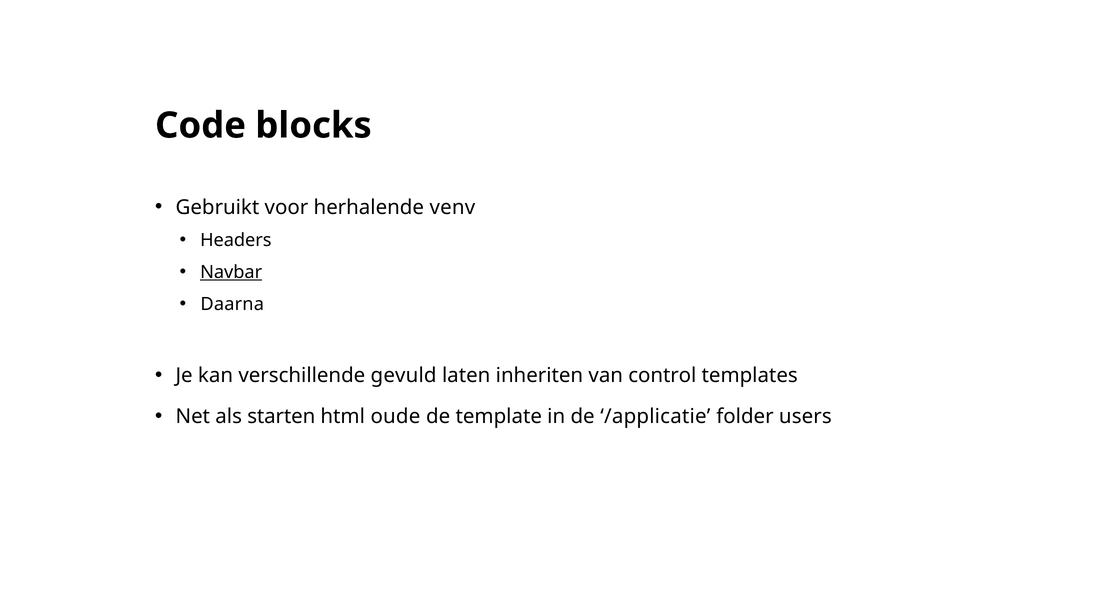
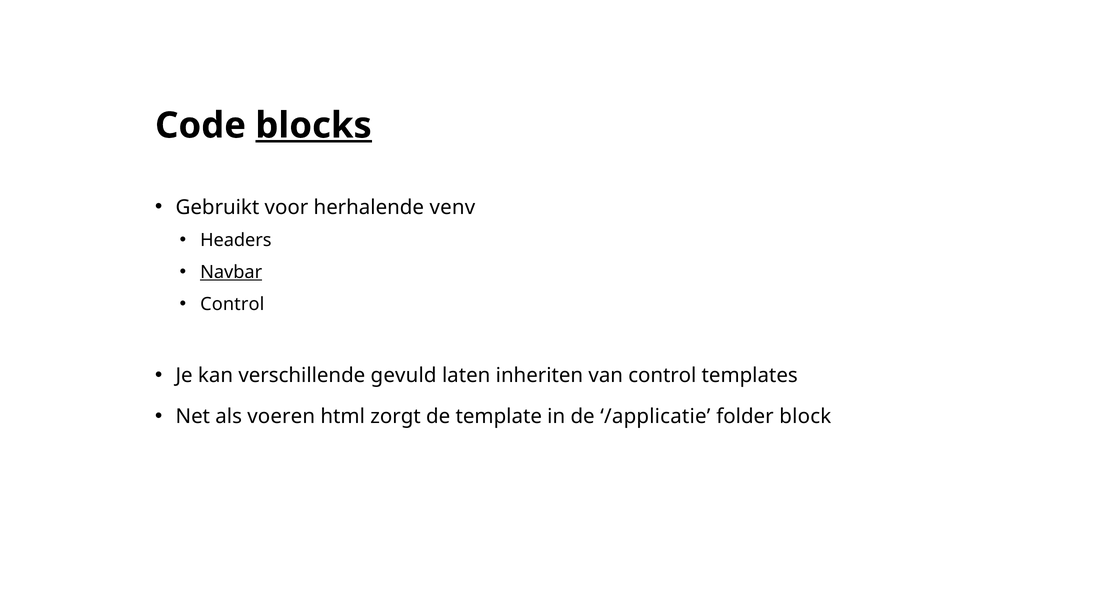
blocks underline: none -> present (314, 125)
Daarna: Daarna -> Control (232, 304)
starten: starten -> voeren (281, 417)
oude: oude -> zorgt (396, 417)
users: users -> block (805, 417)
